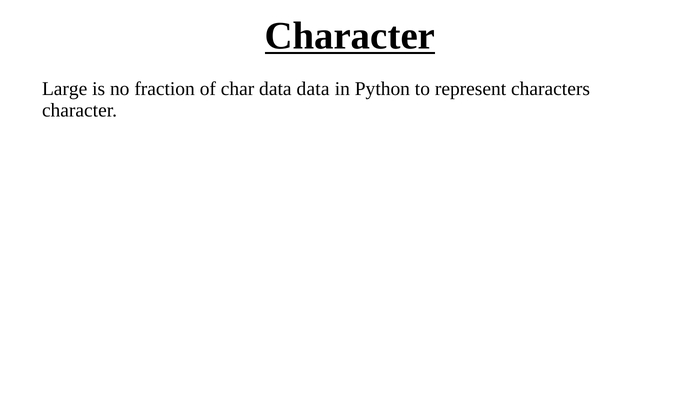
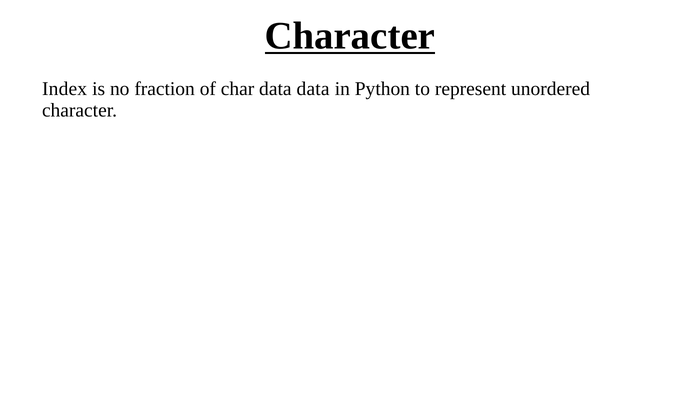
Large: Large -> Index (65, 89)
characters: characters -> unordered (551, 89)
